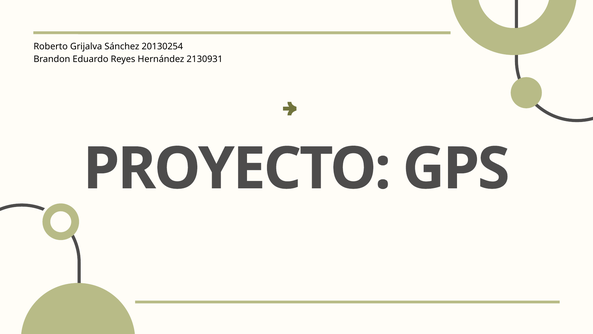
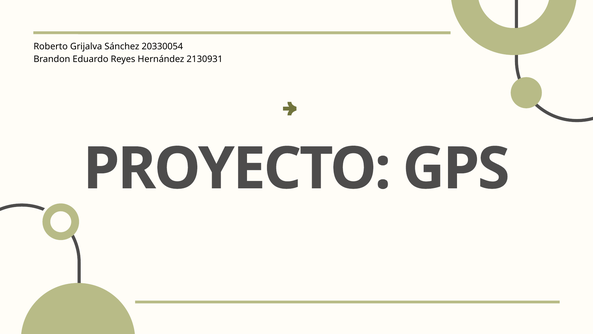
20130254: 20130254 -> 20330054 (162, 46)
